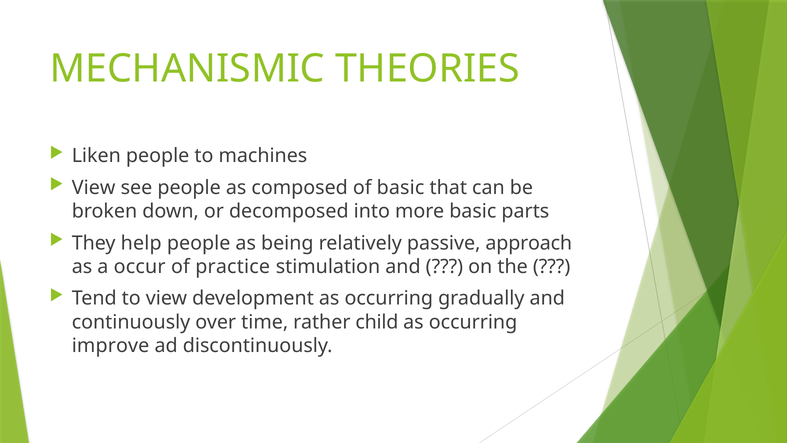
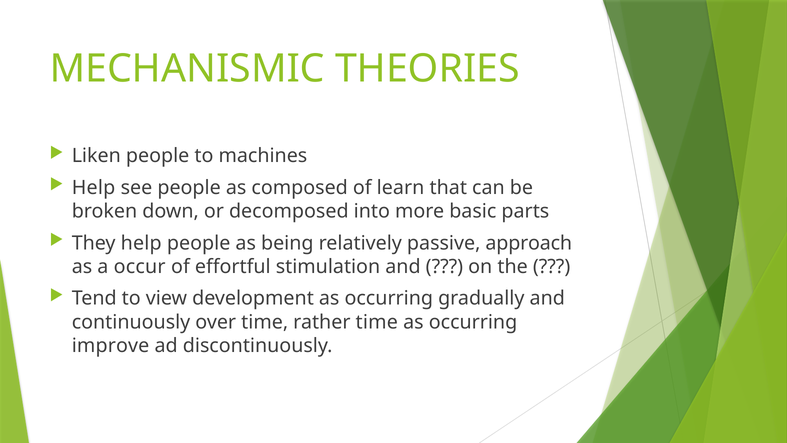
View: View -> Help (94, 187)
of basic: basic -> learn (401, 187)
practice: practice -> effortful (233, 266)
rather child: child -> time (377, 322)
